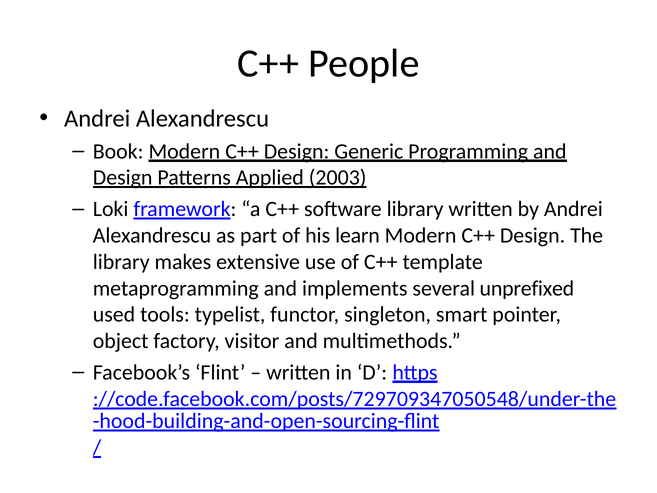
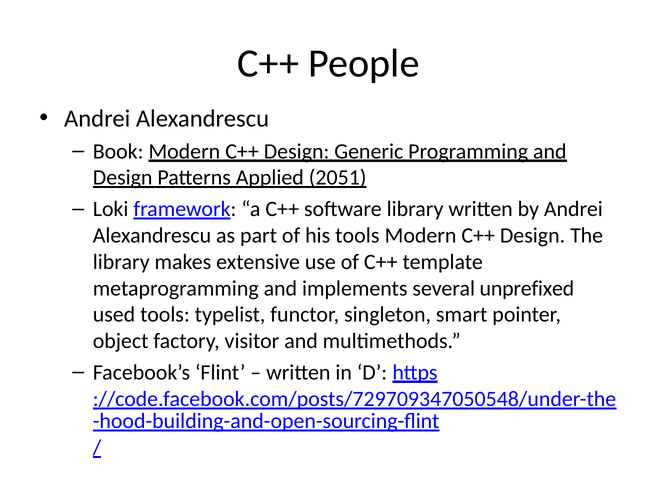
2003: 2003 -> 2051 (338, 178)
his learn: learn -> tools (357, 236)
